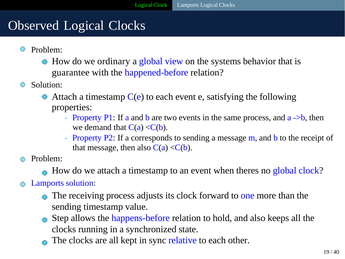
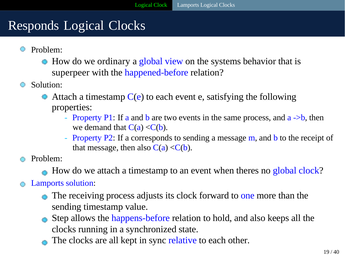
Observed: Observed -> Responds (34, 25)
guarantee: guarantee -> superpeer (71, 73)
